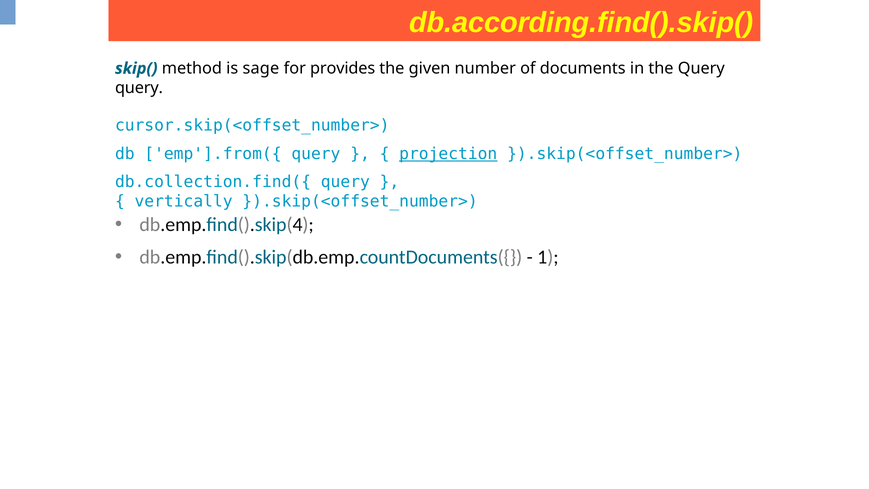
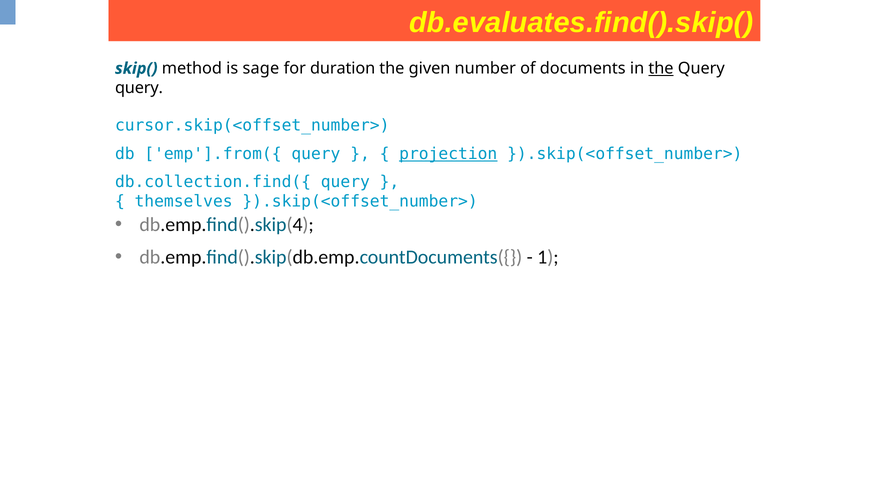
db.according.find().skip(: db.according.find().skip( -> db.evaluates.find().skip( (581, 23)
provides: provides -> duration (343, 68)
the underline: none -> present (661, 68)
vertically: vertically -> themselves (184, 202)
